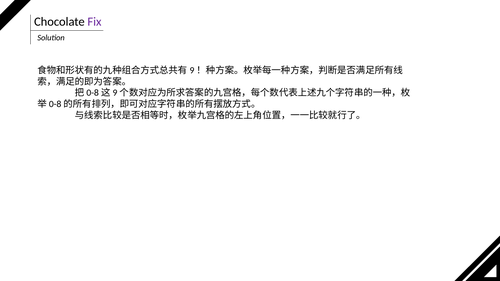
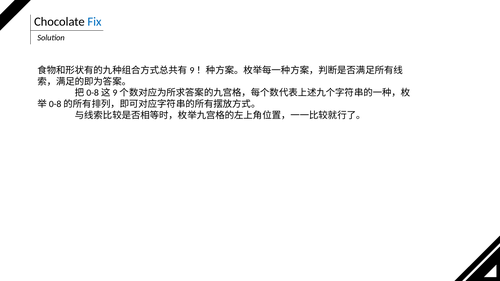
Fix colour: purple -> blue (94, 22)
